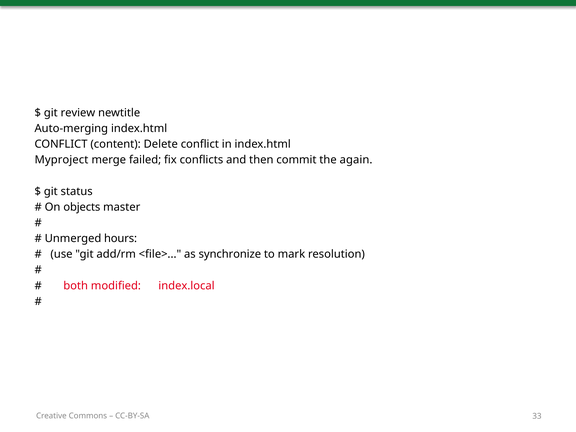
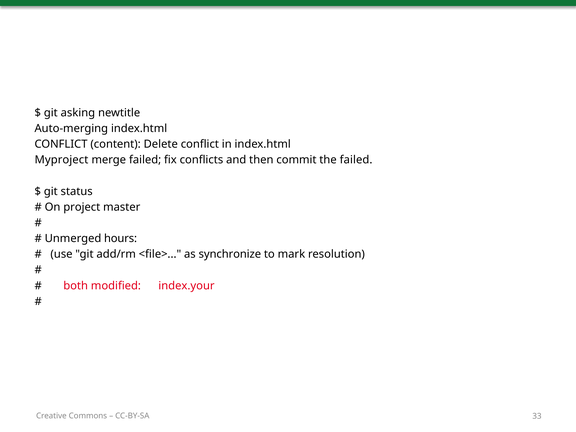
review: review -> asking (78, 113)
the again: again -> failed (356, 160)
objects: objects -> project (82, 207)
index.local: index.local -> index.your (186, 286)
